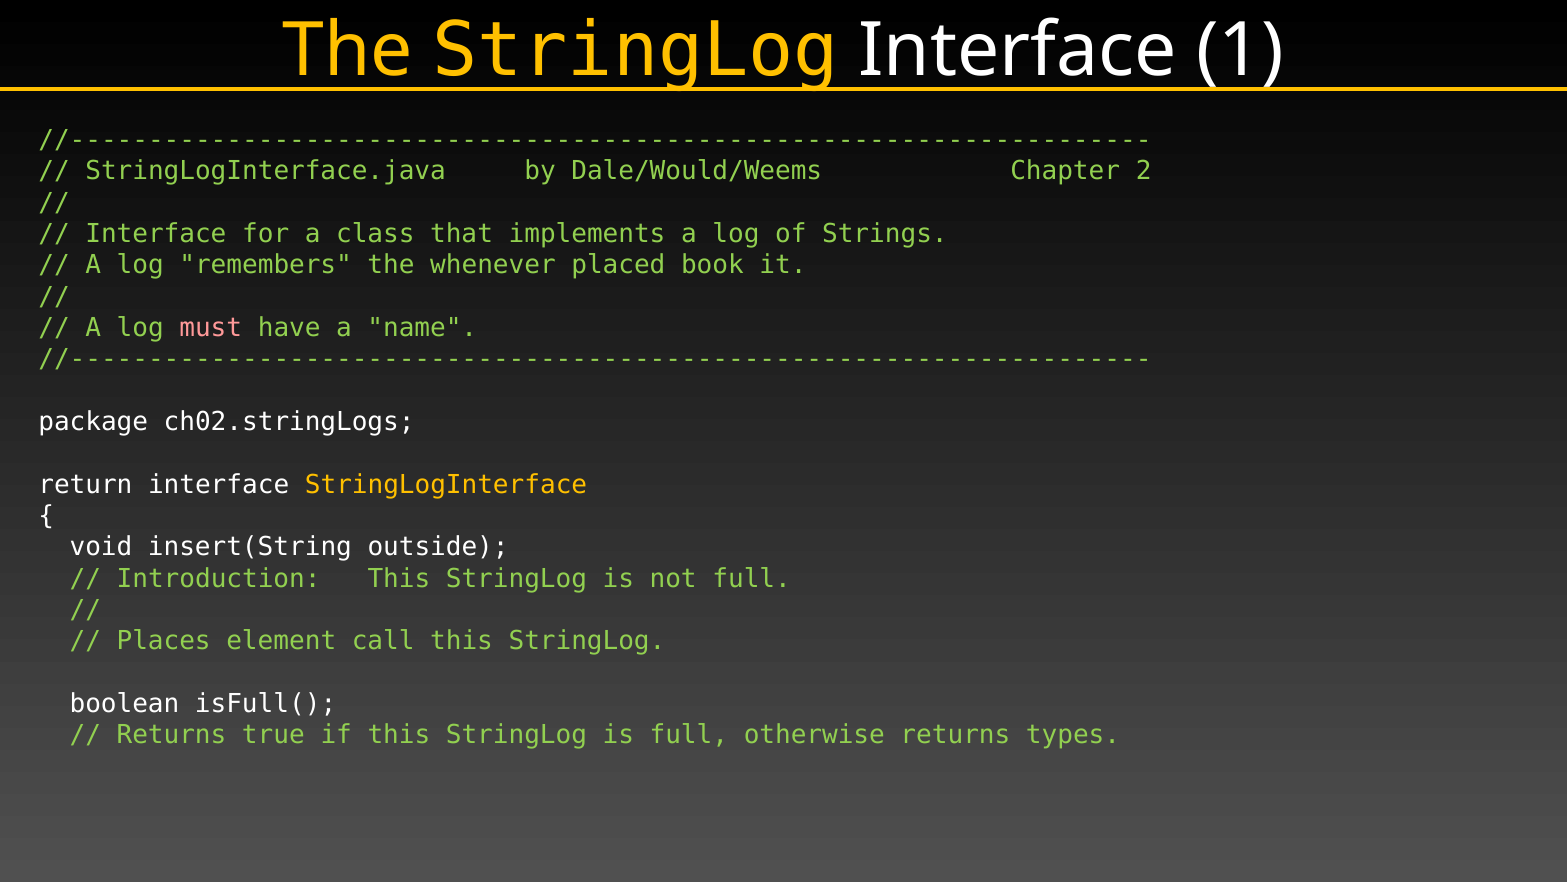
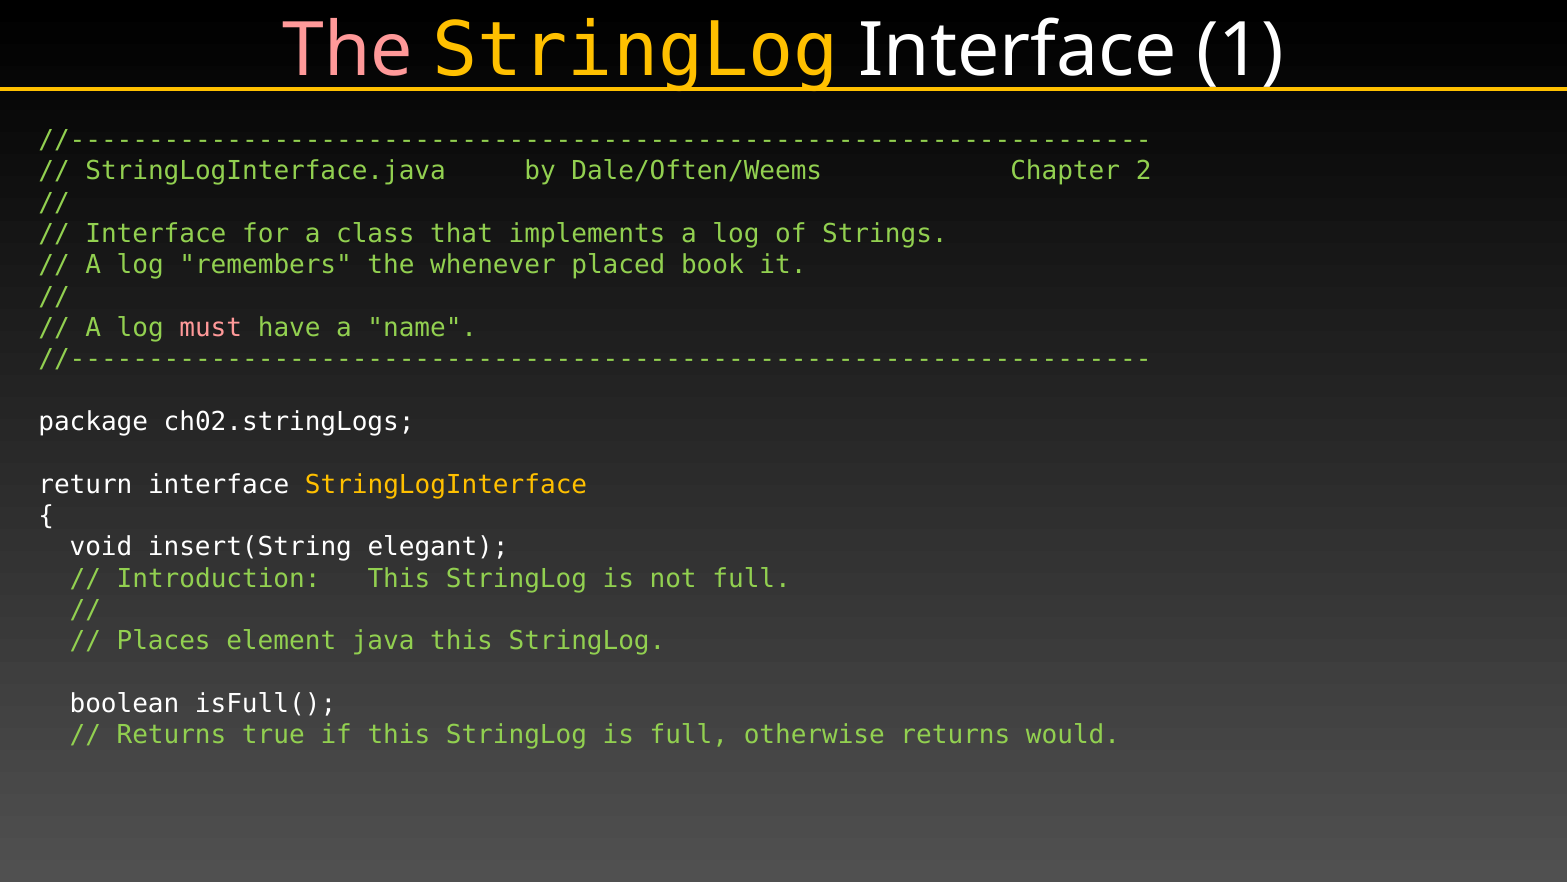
The colour: yellow -> pink (348, 50)
Dale/Would/Weems: Dale/Would/Weems -> Dale/Often/Weems (697, 171)
outside: outside -> elegant (438, 547)
call: call -> java (383, 641)
types: types -> would (1073, 735)
